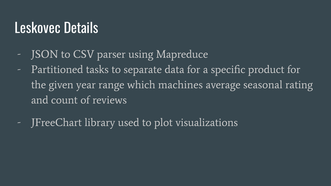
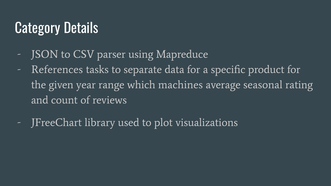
Leskovec: Leskovec -> Category (38, 29)
Partitioned: Partitioned -> References (57, 70)
